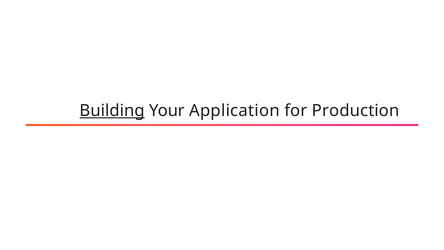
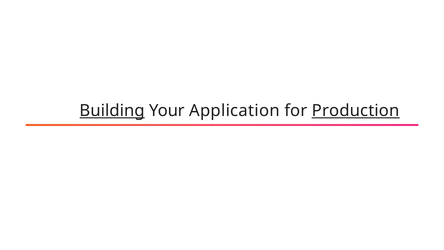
Production underline: none -> present (356, 111)
